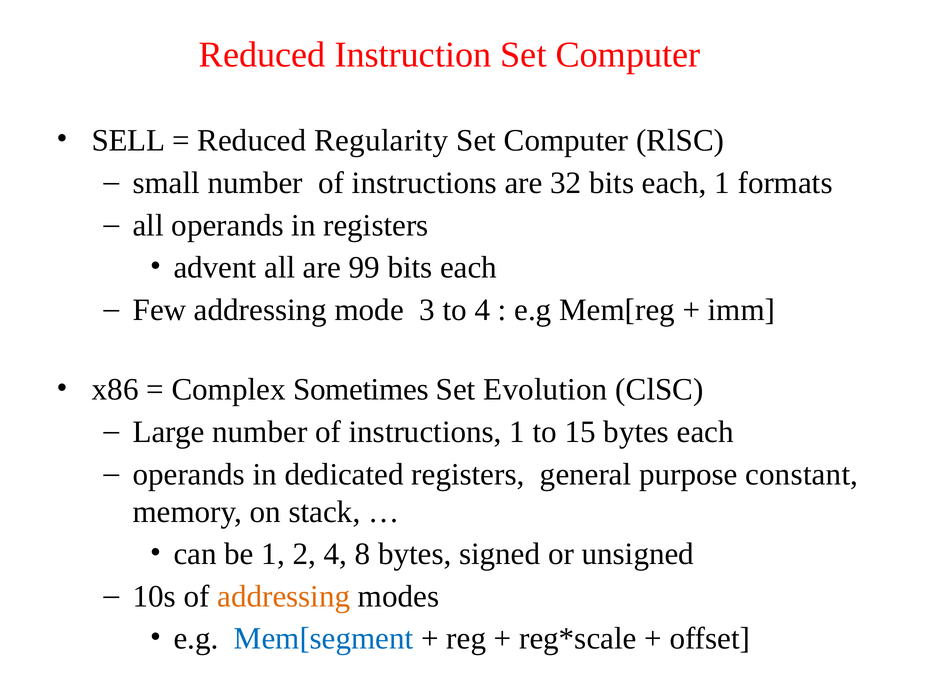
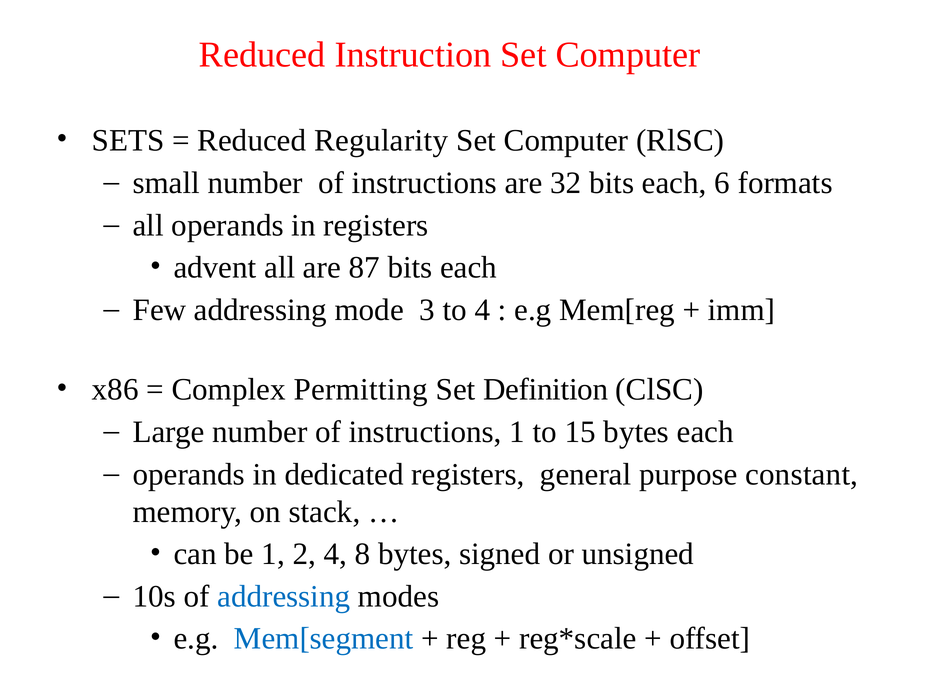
SELL: SELL -> SETS (128, 140)
each 1: 1 -> 6 (722, 183)
99: 99 -> 87 (364, 267)
Sometimes: Sometimes -> Permitting (361, 389)
Evolution: Evolution -> Definition (546, 389)
addressing colour: orange -> blue (284, 596)
